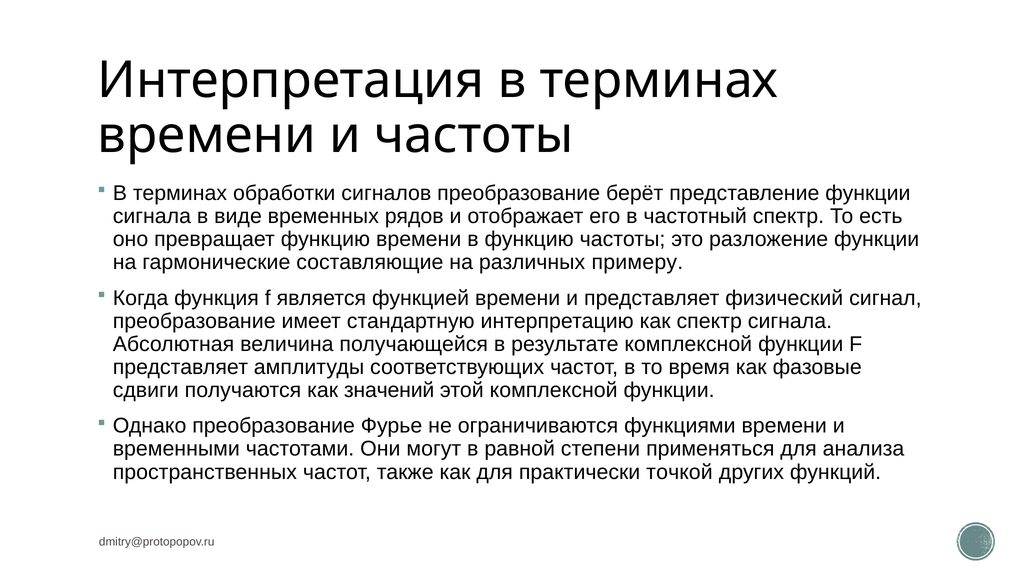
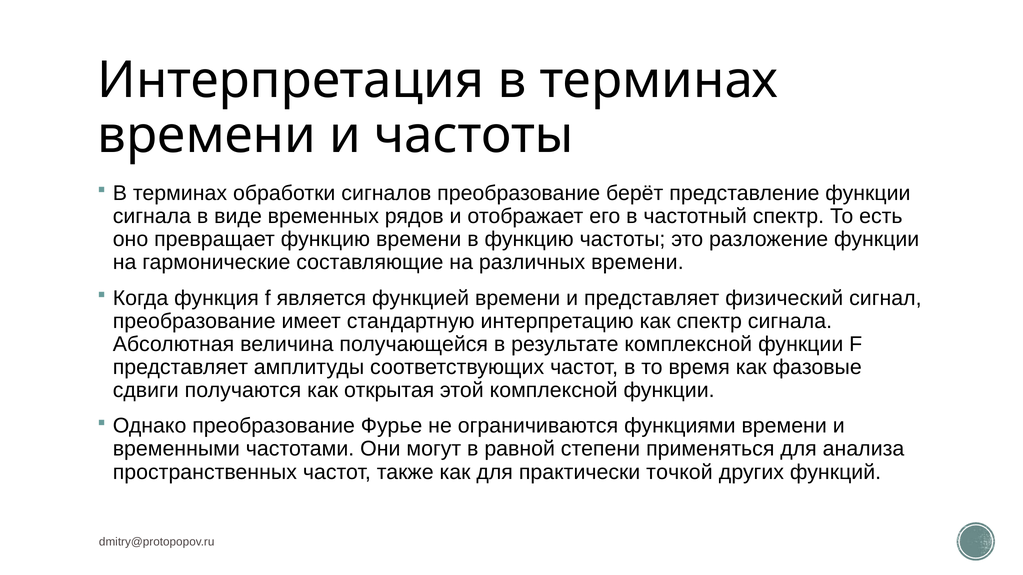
различных примеру: примеру -> времени (637, 262)
значений: значений -> открытая (389, 390)
